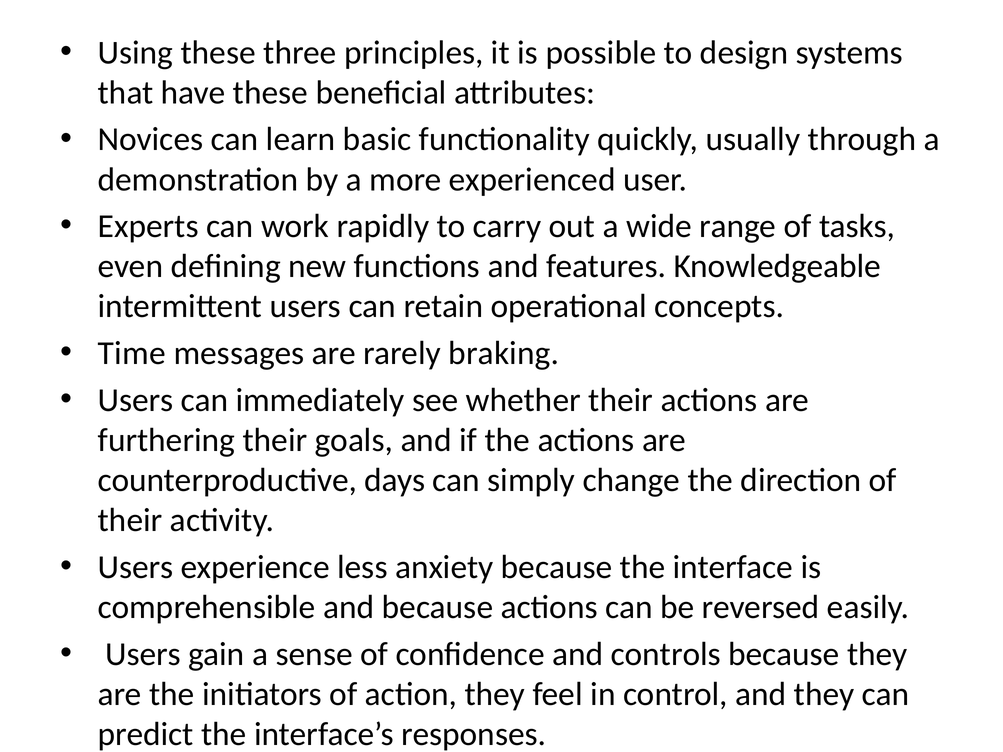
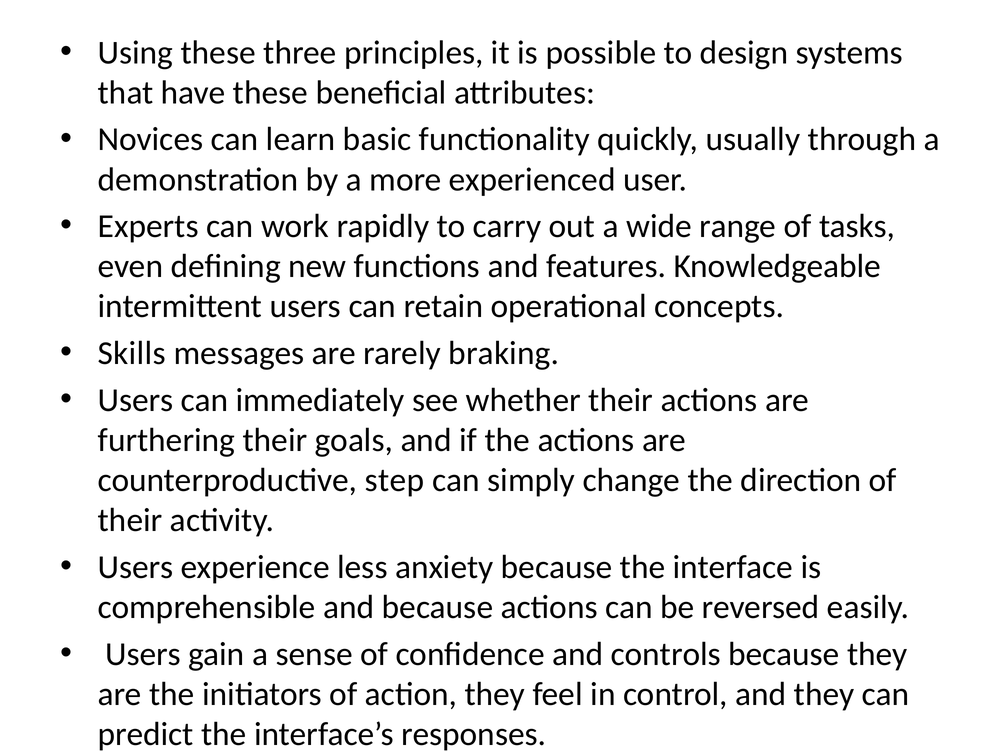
Time: Time -> Skills (132, 353)
days: days -> step (394, 480)
